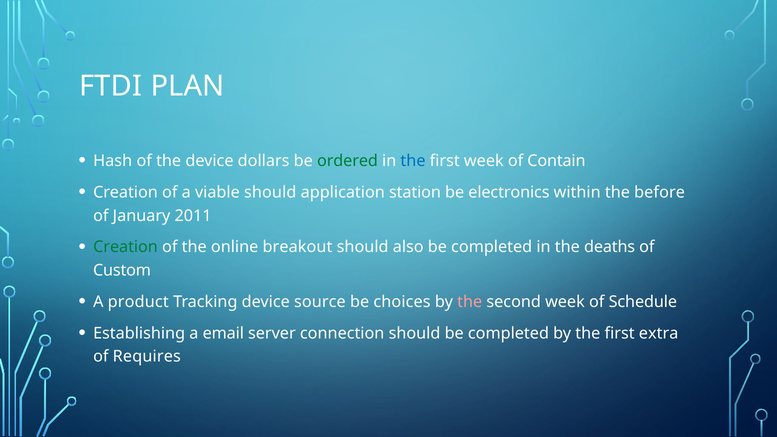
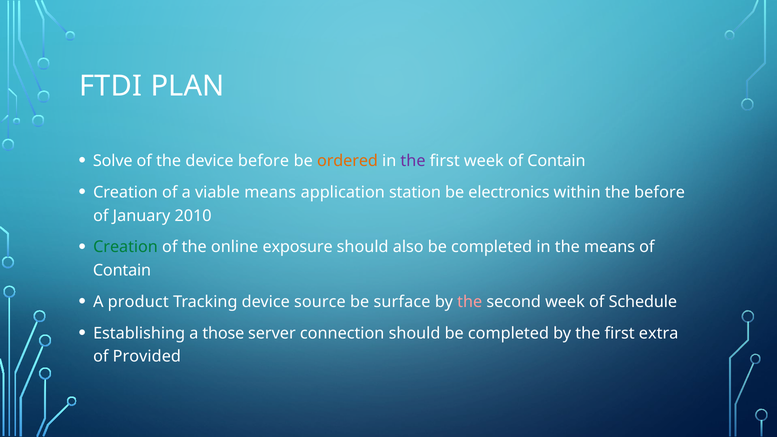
Hash: Hash -> Solve (113, 161)
device dollars: dollars -> before (264, 161)
ordered colour: green -> orange (347, 161)
the colour: blue -> purple (413, 161)
viable should: should -> means (270, 192)
2011: 2011 -> 2010 (193, 216)
breakout: breakout -> exposure (298, 247)
the deaths: deaths -> means (610, 247)
Custom: Custom -> Contain (122, 270)
choices: choices -> surface (402, 302)
email: email -> those (223, 333)
Requires: Requires -> Provided (147, 357)
